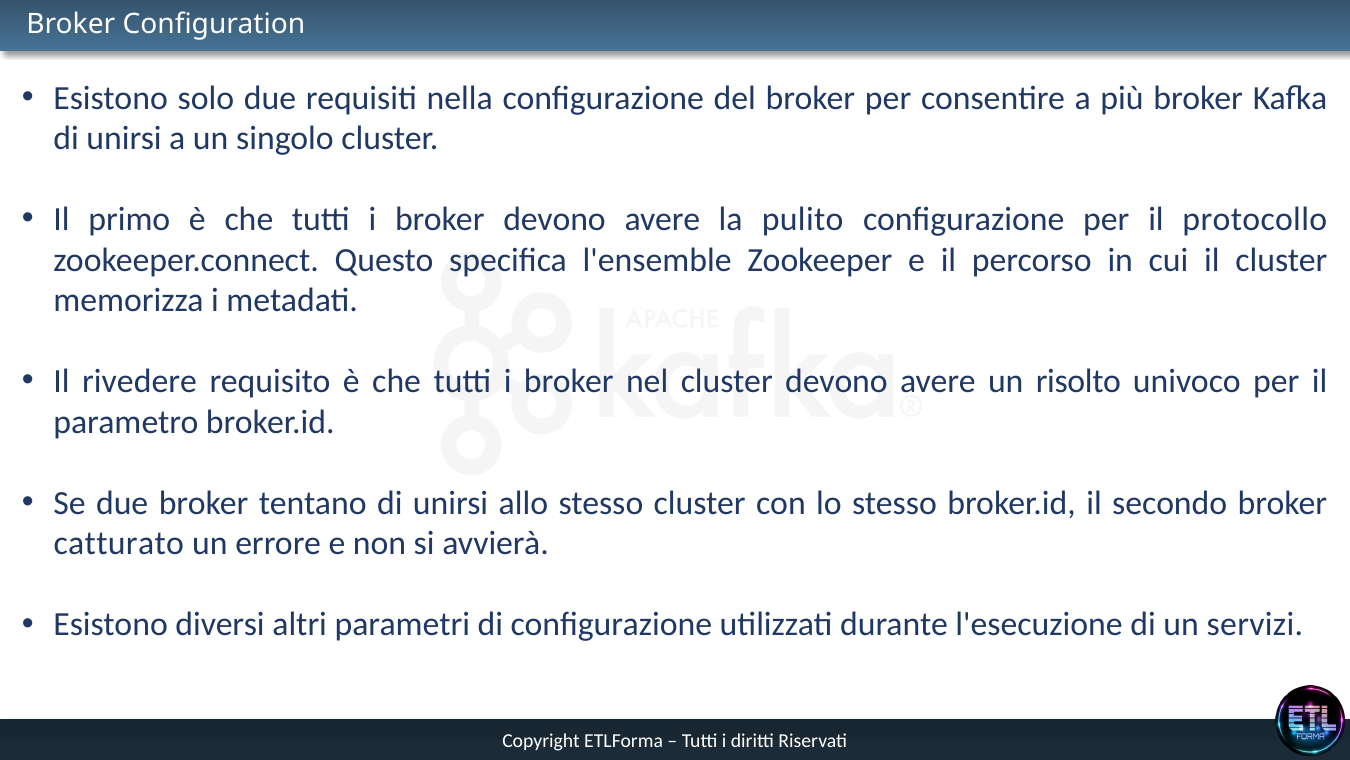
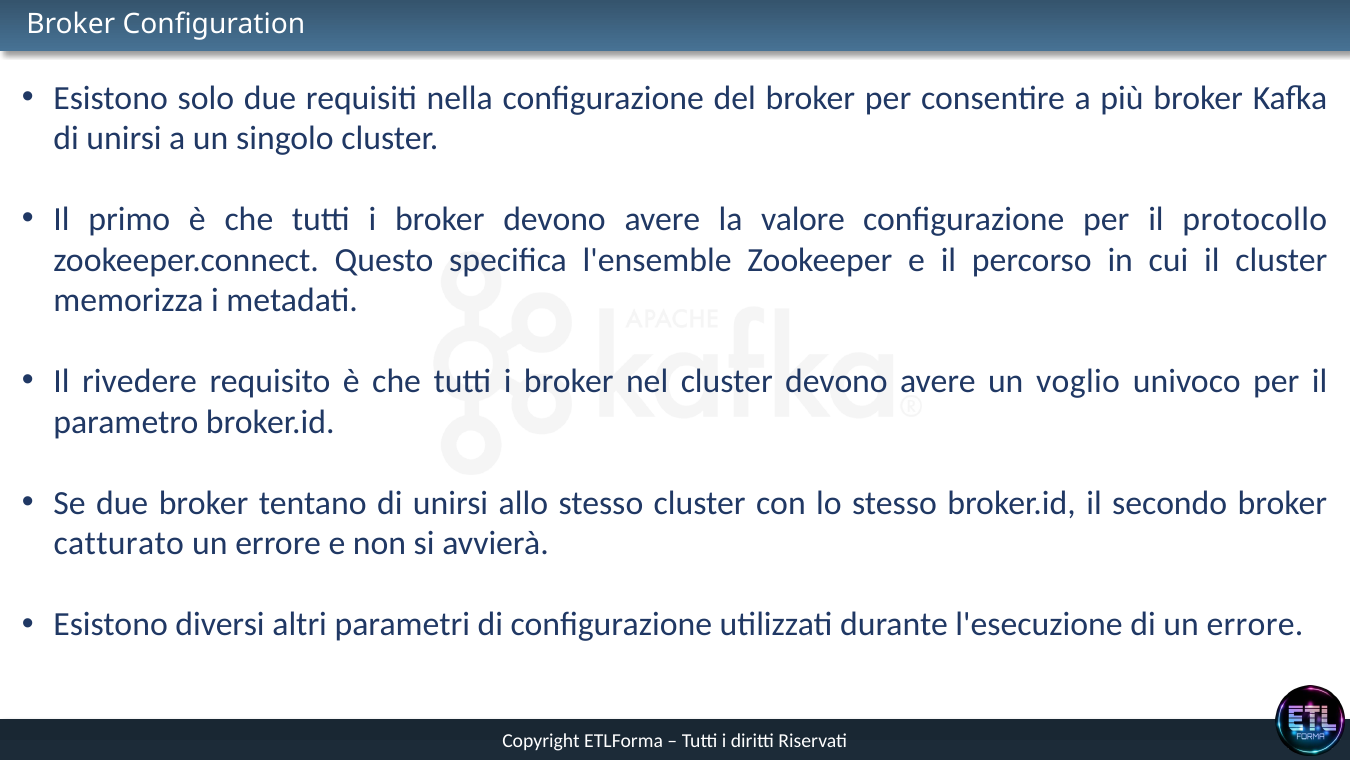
pulito: pulito -> valore (803, 219)
risolto: risolto -> voglio (1078, 381)
di un servizi: servizi -> errore (1255, 624)
